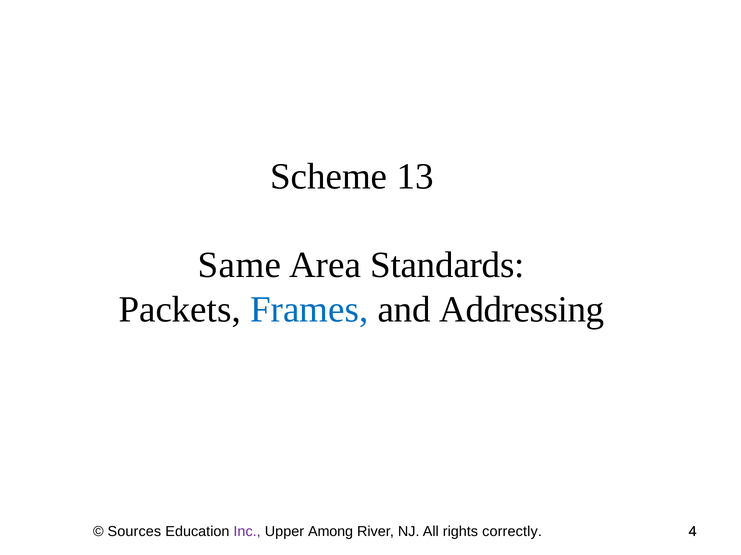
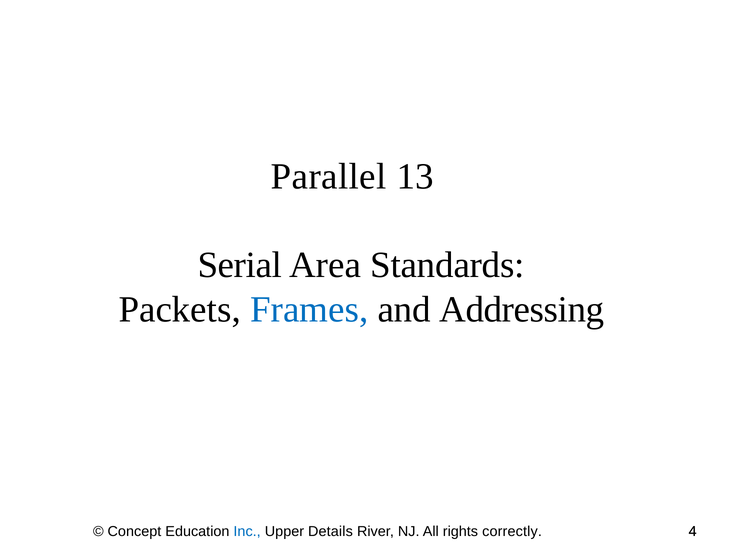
Scheme: Scheme -> Parallel (329, 177)
Same: Same -> Serial (240, 266)
Sources: Sources -> Concept (134, 532)
Inc colour: purple -> blue (247, 532)
Among: Among -> Details (330, 532)
